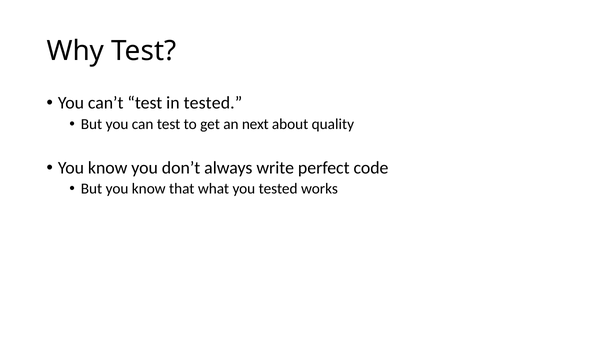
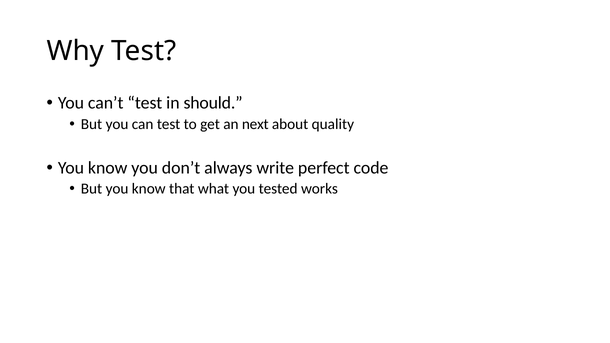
in tested: tested -> should (213, 103)
